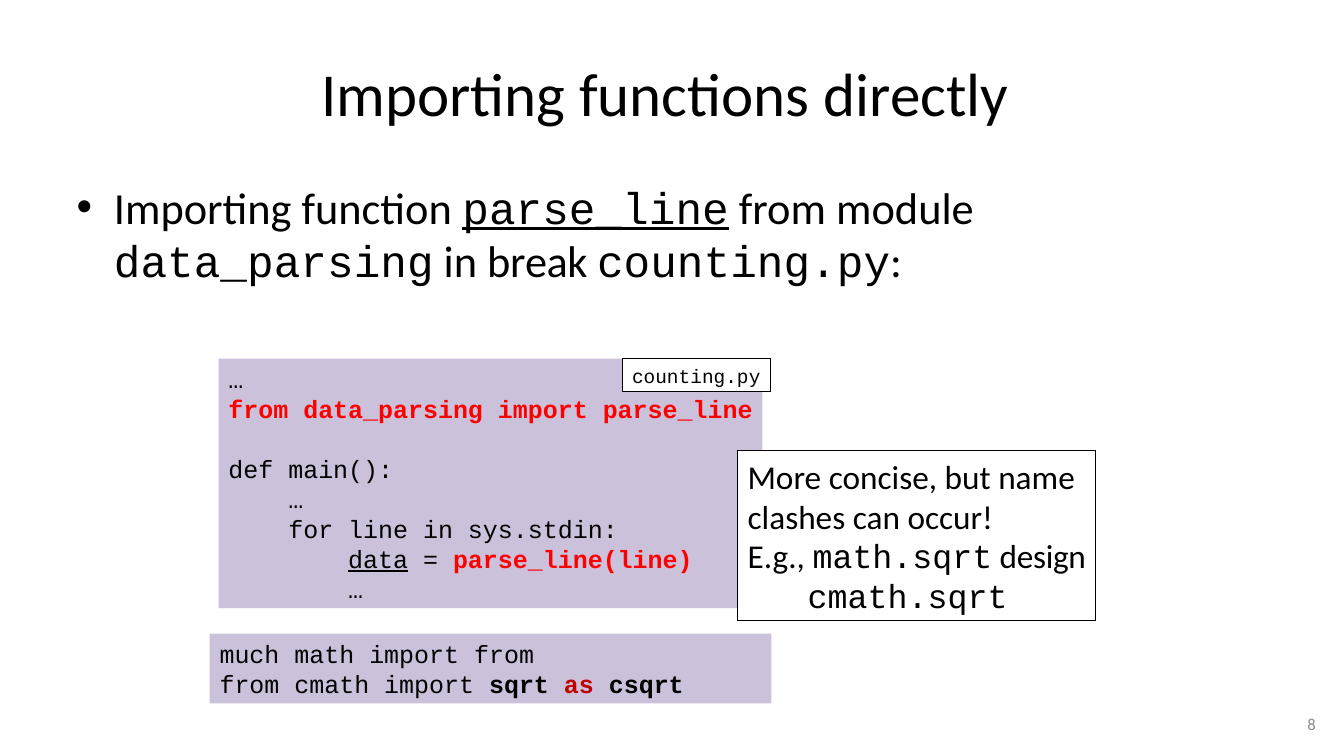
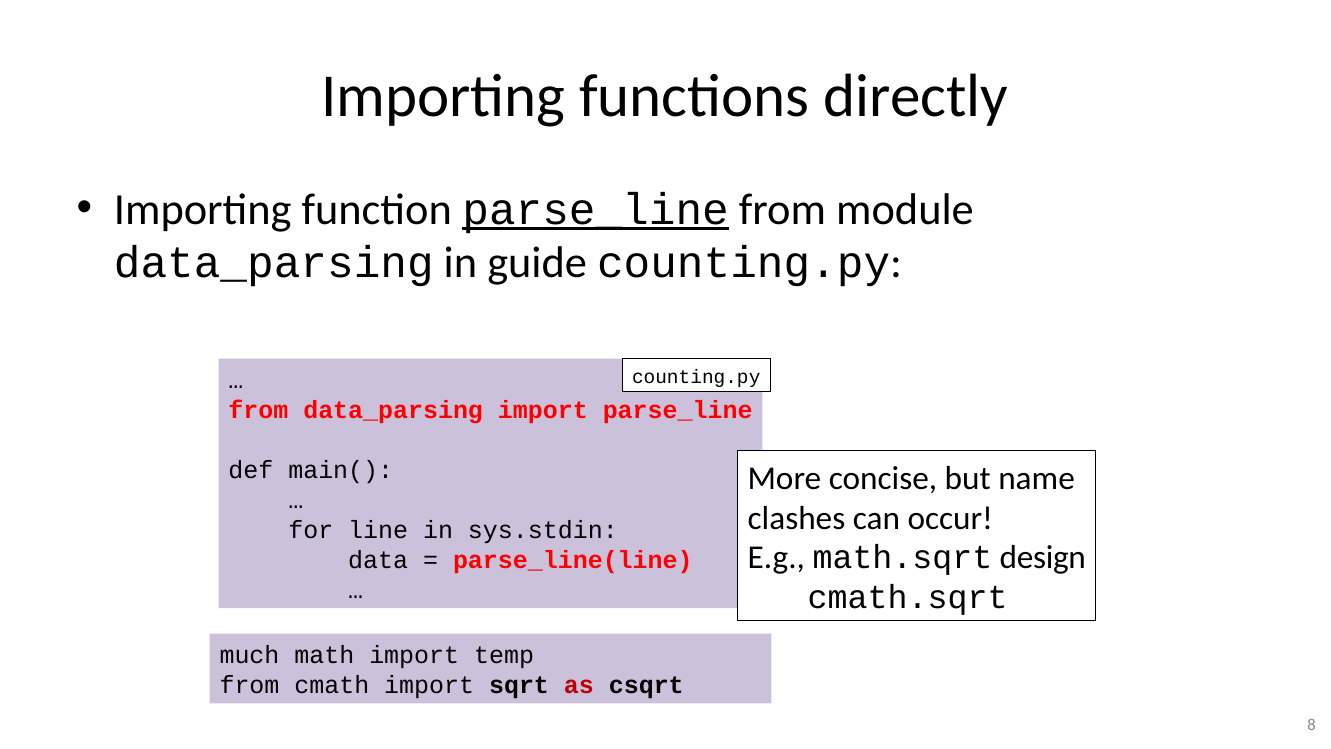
break: break -> guide (537, 263)
data underline: present -> none (378, 560)
import from: from -> temp (504, 655)
